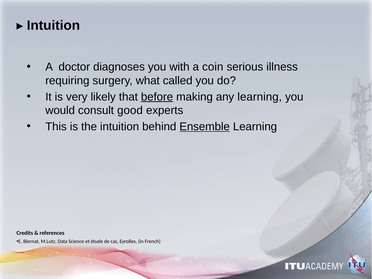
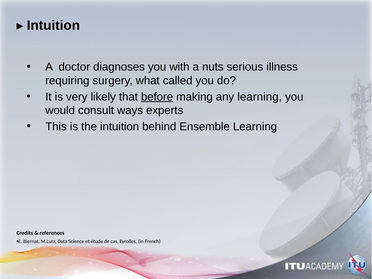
coin: coin -> nuts (213, 67)
good: good -> ways (130, 110)
Ensemble underline: present -> none (205, 127)
